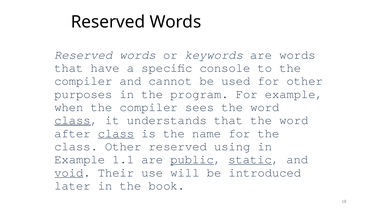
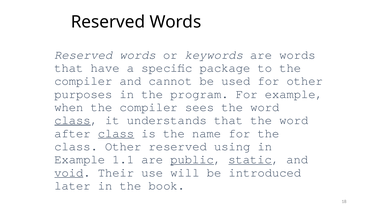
console: console -> package (225, 68)
